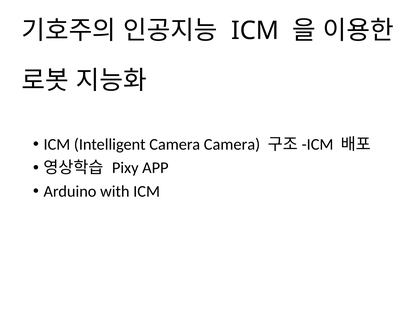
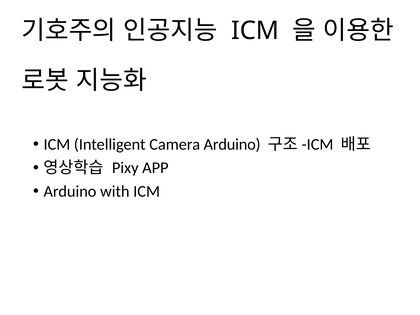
Camera Camera: Camera -> Arduino (232, 144)
